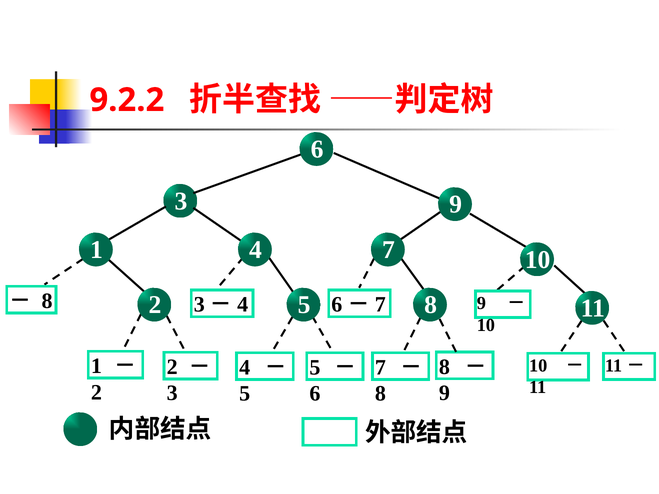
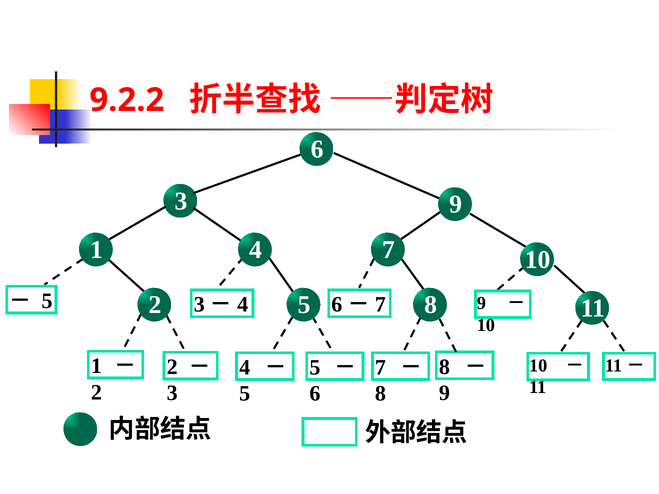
8: 8 -> 5 (47, 301)
